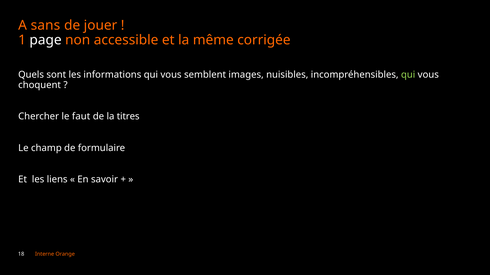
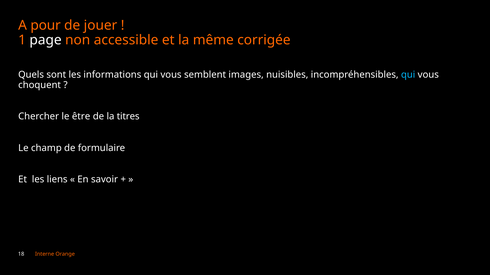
sans: sans -> pour (46, 25)
qui colour: light green -> light blue (408, 75)
faut: faut -> être (81, 117)
